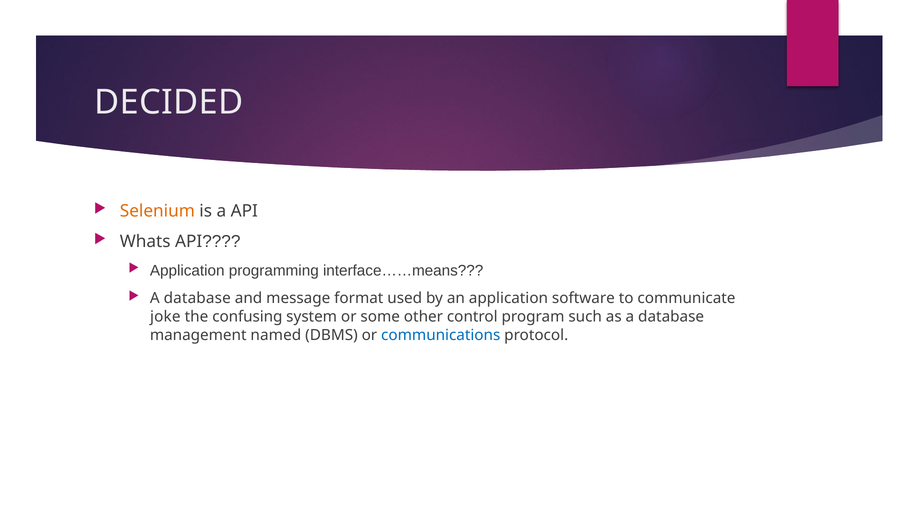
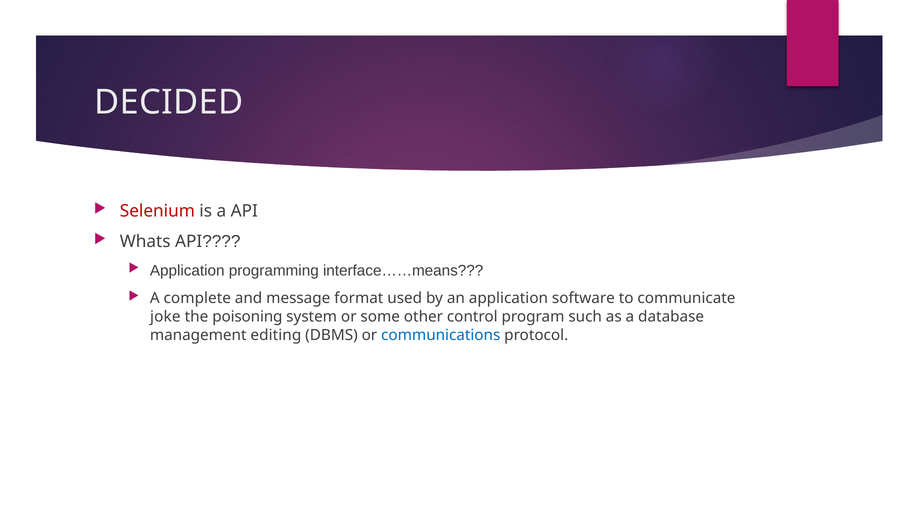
Selenium colour: orange -> red (157, 211)
database: database -> complete (197, 298)
confusing: confusing -> poisoning (247, 317)
named: named -> editing (276, 335)
